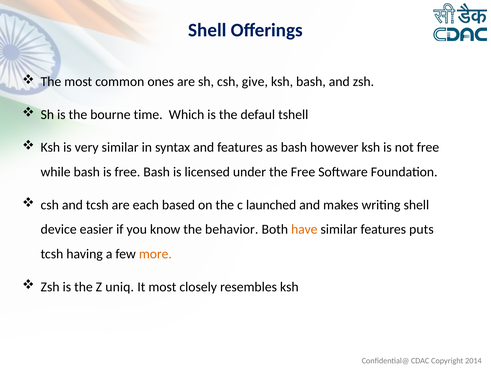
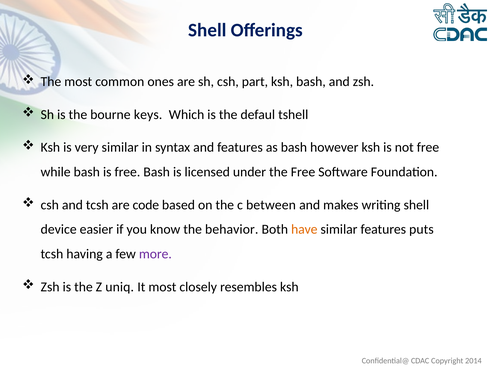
give: give -> part (255, 82)
time: time -> keys (148, 114)
each: each -> code (146, 204)
launched: launched -> between (271, 204)
more colour: orange -> purple (155, 254)
